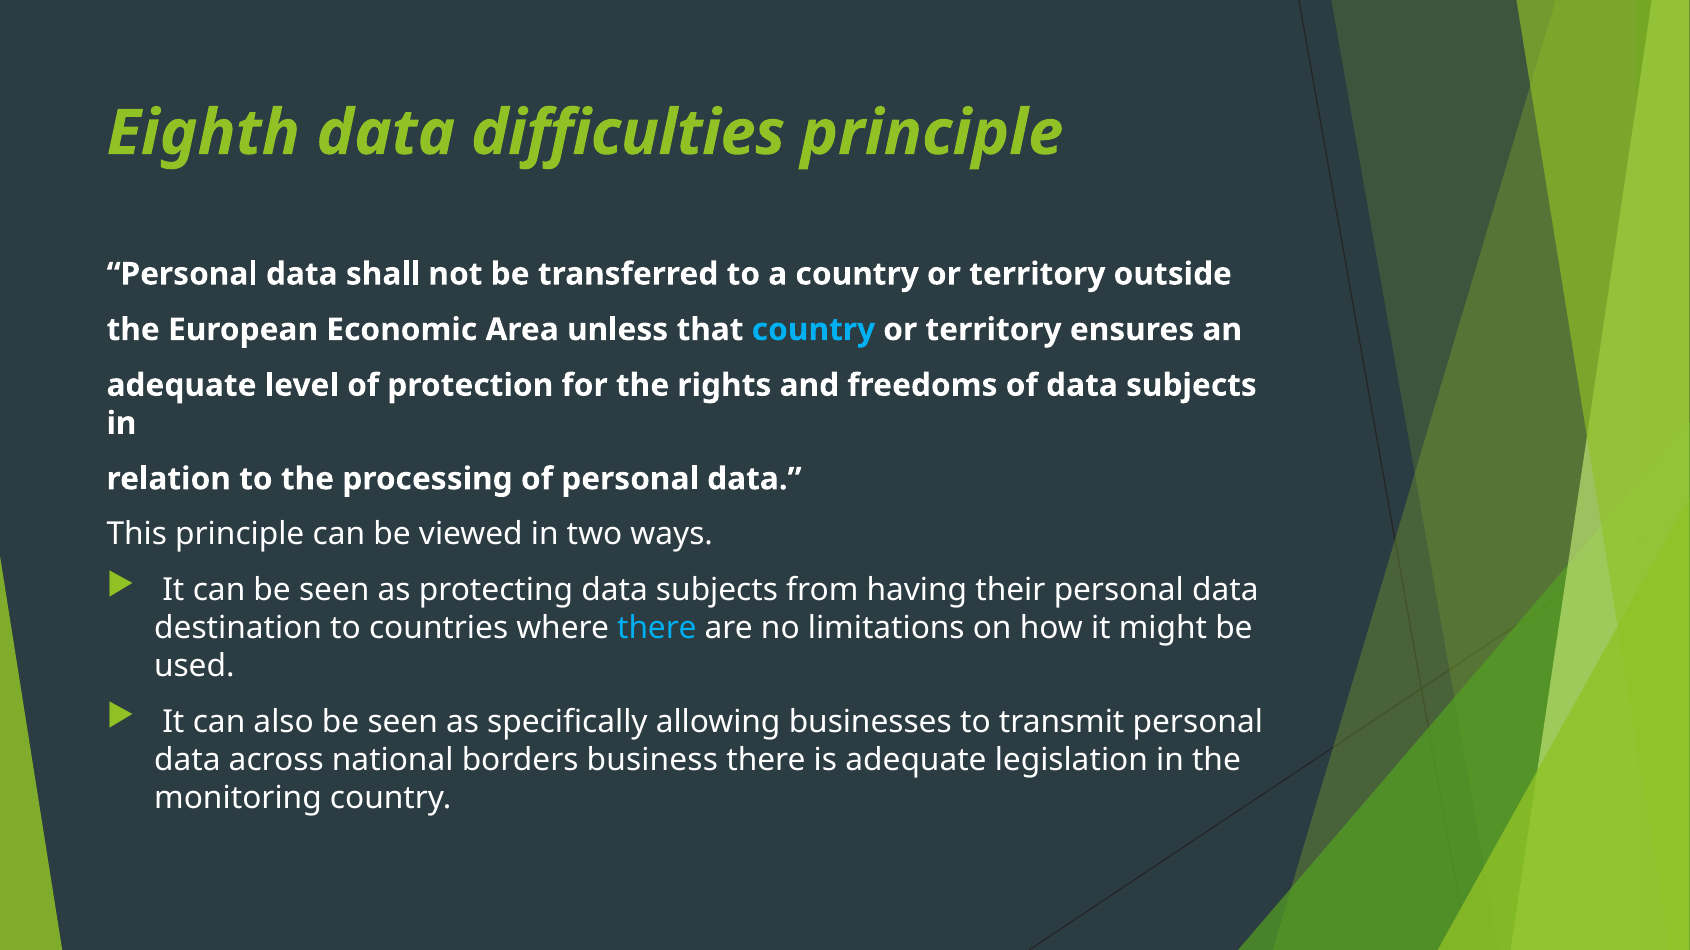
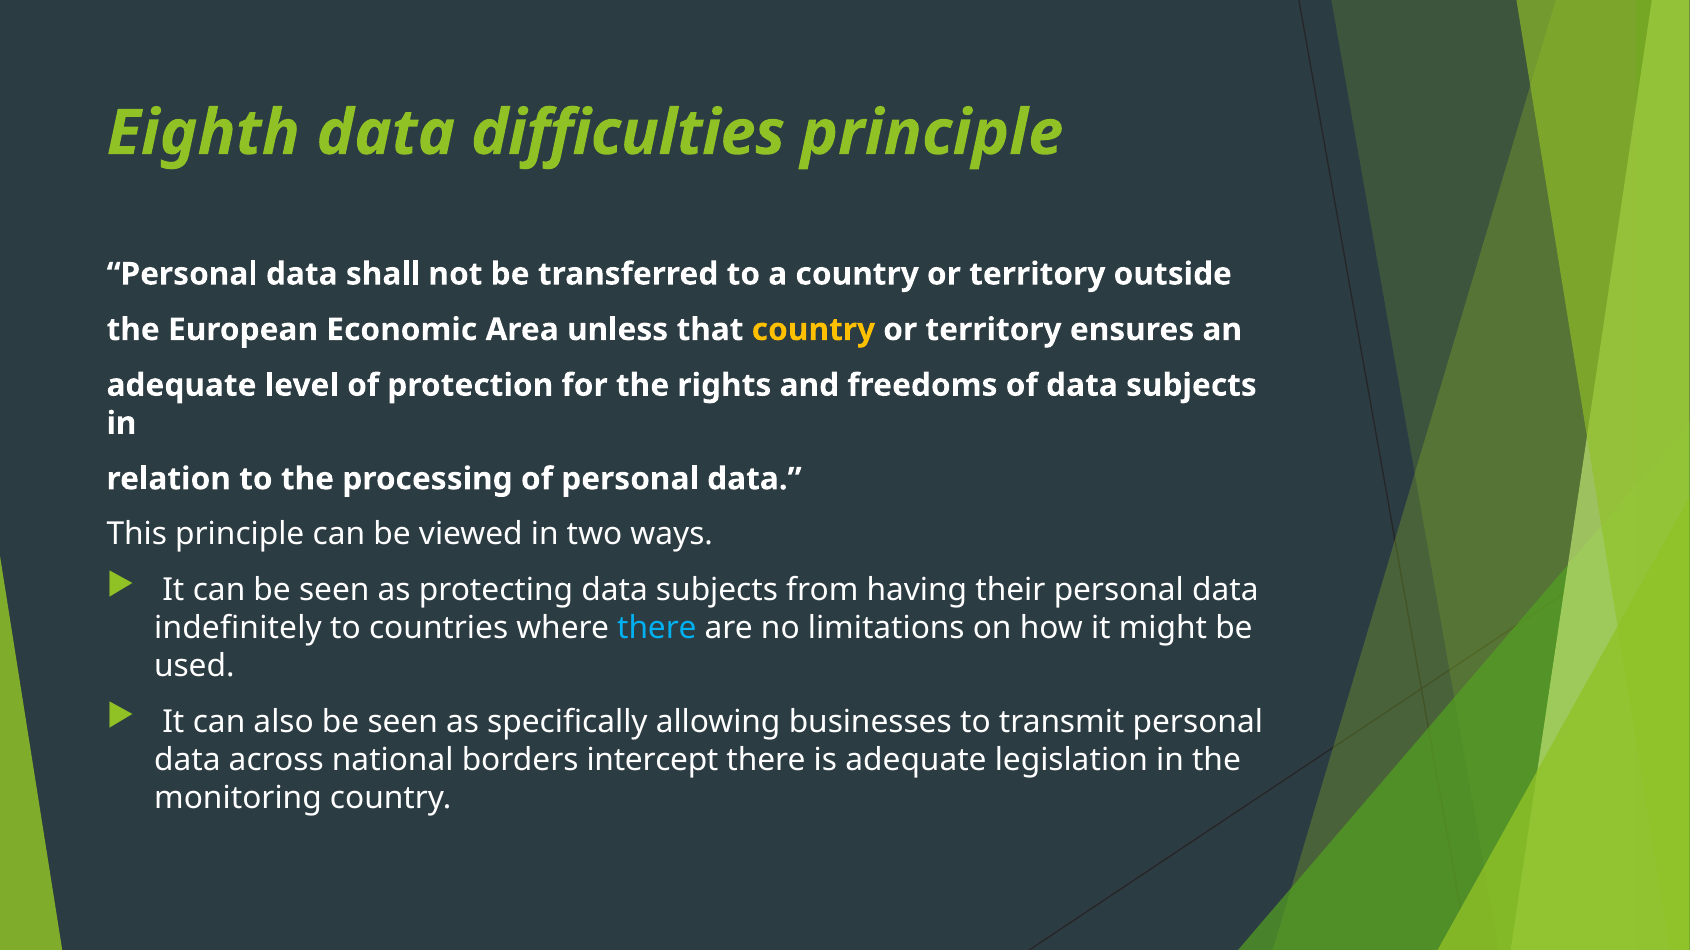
country colour: light blue -> yellow (813, 330)
destination: destination -> indefinitely (238, 629)
business: business -> intercept (653, 760)
